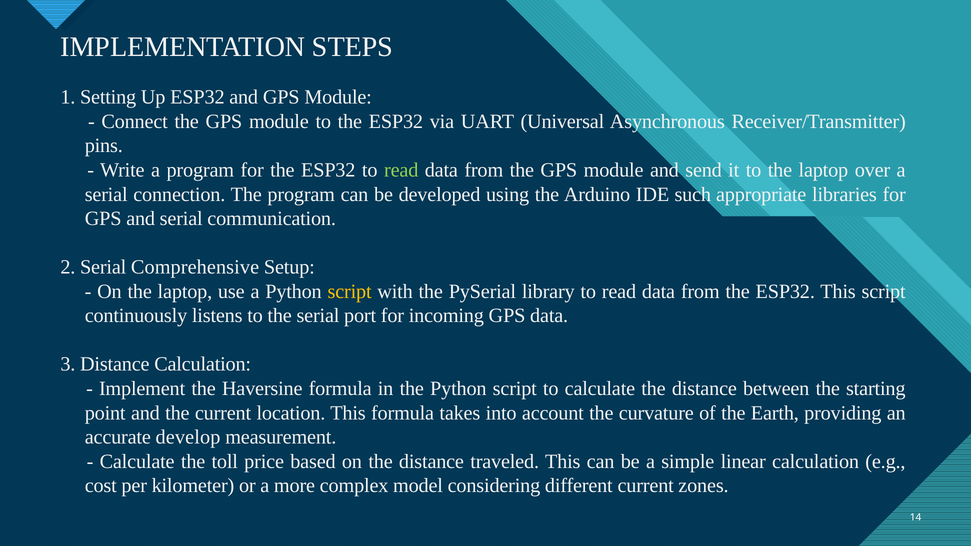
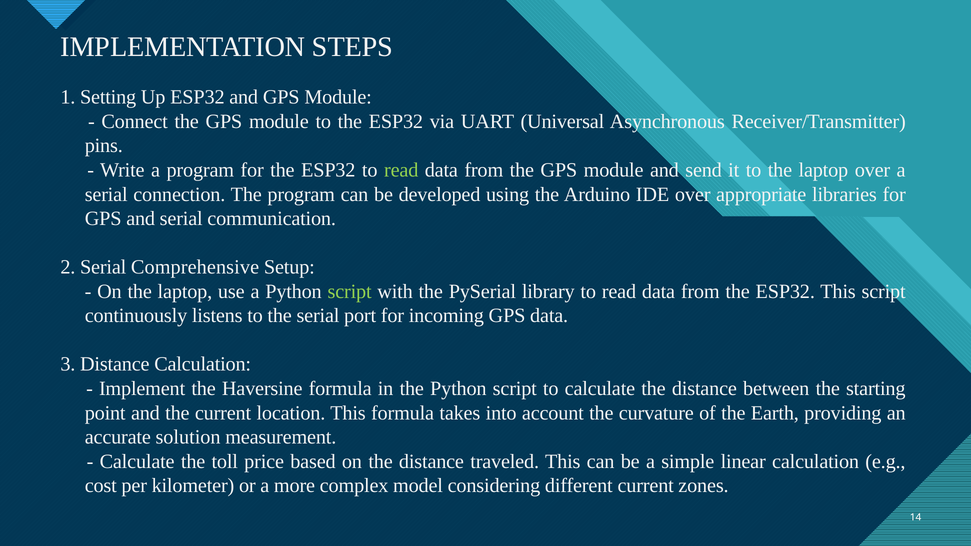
IDE such: such -> over (693, 194)
script colour: yellow -> light green (350, 292)
develop: develop -> solution (188, 437)
